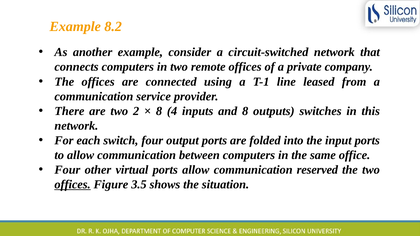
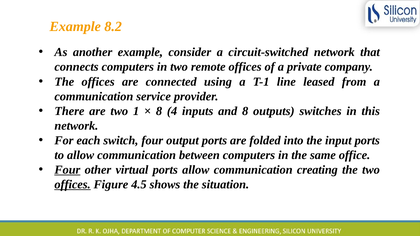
2: 2 -> 1 (136, 111)
Four underline: none -> present (67, 170)
reserved: reserved -> creating (317, 170)
3.5: 3.5 -> 4.5 (139, 185)
